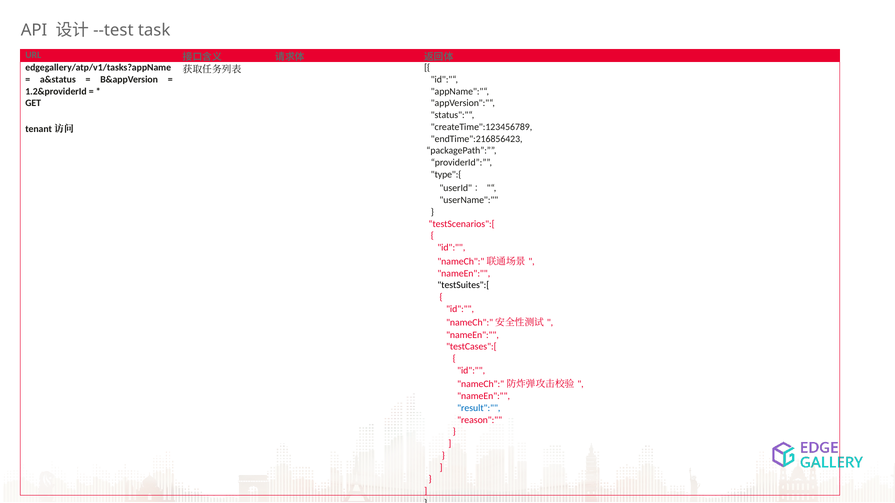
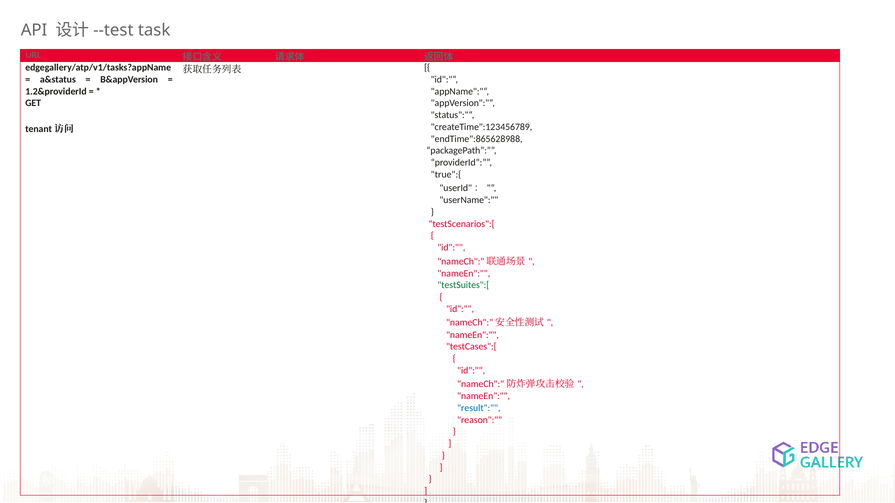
endTime":216856423: endTime":216856423 -> endTime":865628988 (477, 139)
type":{: type":{ -> true":{ (446, 174)
testSuites":[ colour: black -> green (463, 285)
